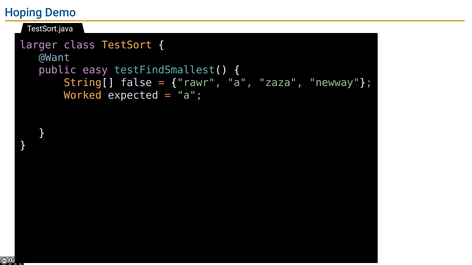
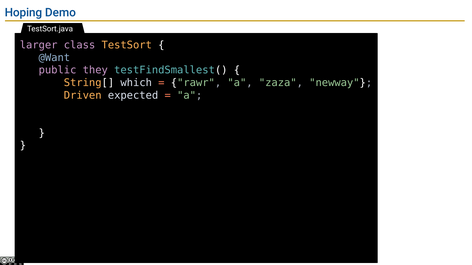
easy: easy -> they (95, 70)
false: false -> which (136, 83)
Worked: Worked -> Driven (83, 95)
